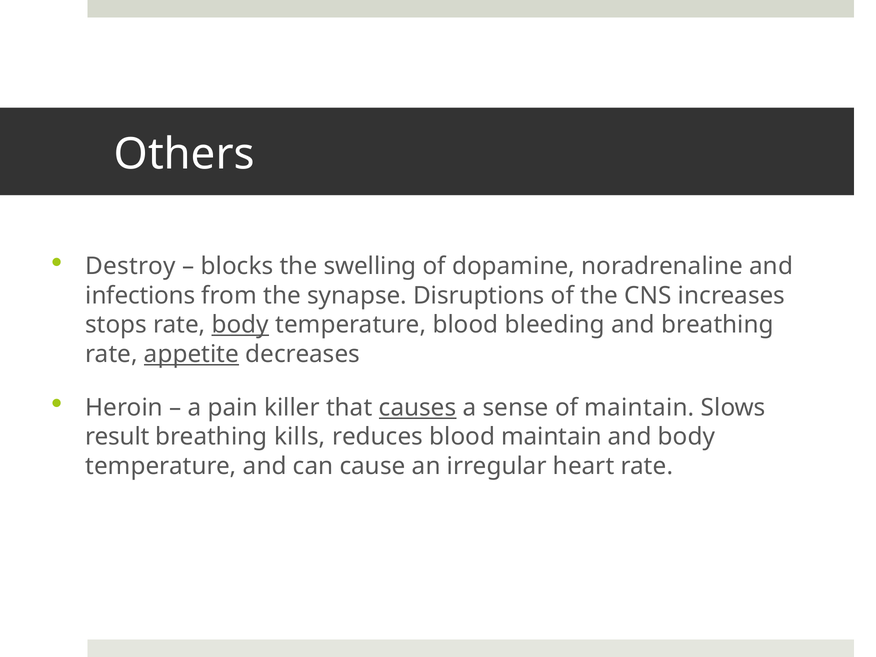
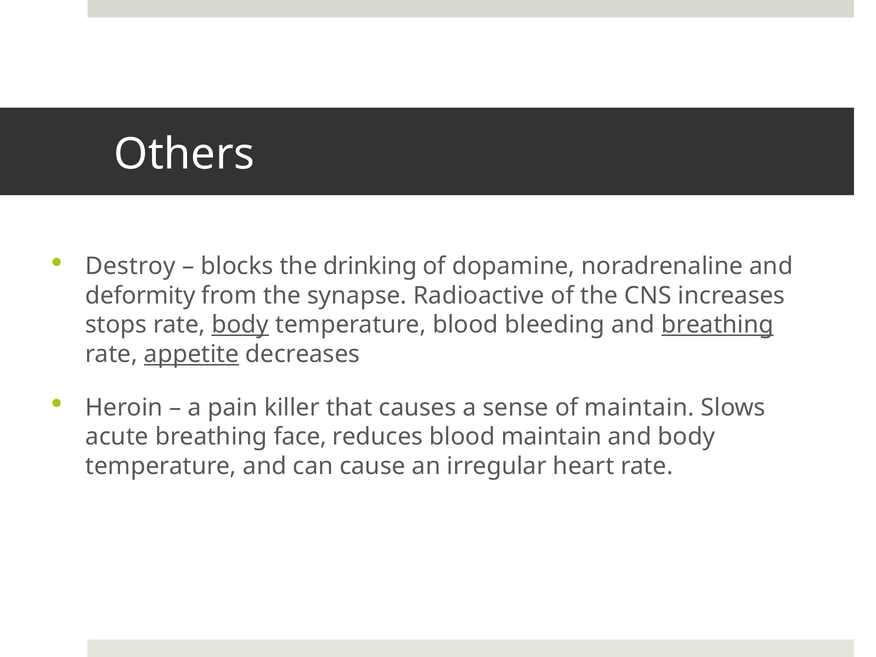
swelling: swelling -> drinking (370, 266)
infections: infections -> deformity (140, 296)
Disruptions: Disruptions -> Radioactive (479, 296)
breathing underline: none -> present (717, 325)
causes underline: present -> none (418, 408)
result: result -> acute (117, 437)
kills: kills -> face (300, 437)
